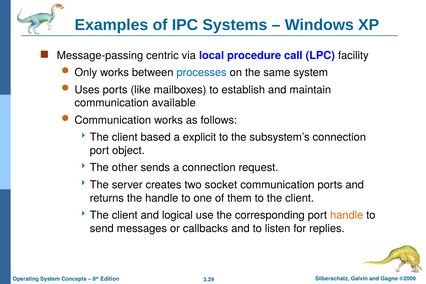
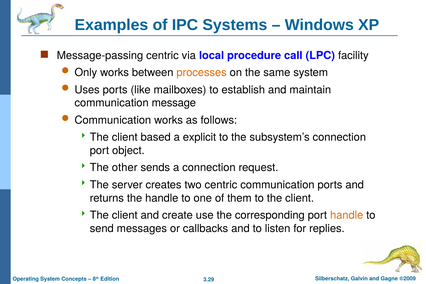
processes colour: blue -> orange (202, 73)
available: available -> message (174, 103)
two socket: socket -> centric (221, 185)
logical: logical -> create (177, 215)
